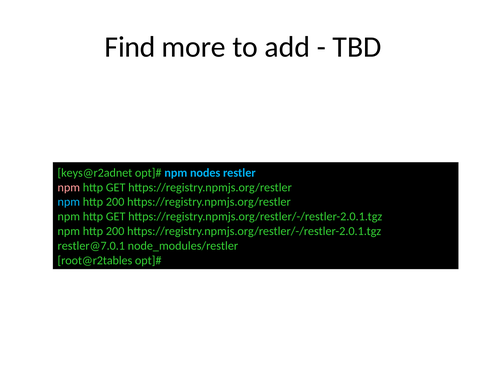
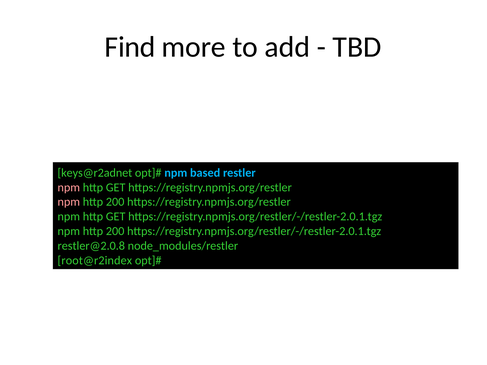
nodes: nodes -> based (205, 173)
npm colour: light blue -> pink (69, 202)
restler@7.0.1: restler@7.0.1 -> restler@2.0.8 (91, 246)
root@r2tables: root@r2tables -> root@r2index (95, 261)
